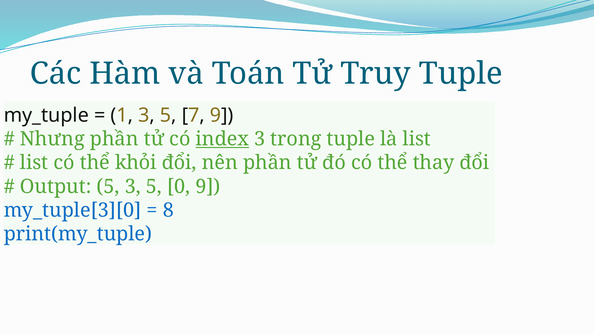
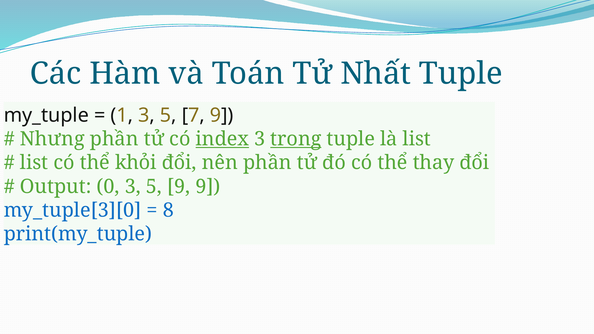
Truy: Truy -> Nhất (376, 74)
trong underline: none -> present (296, 139)
Output 5: 5 -> 0 (108, 187)
5 0: 0 -> 9 (179, 187)
